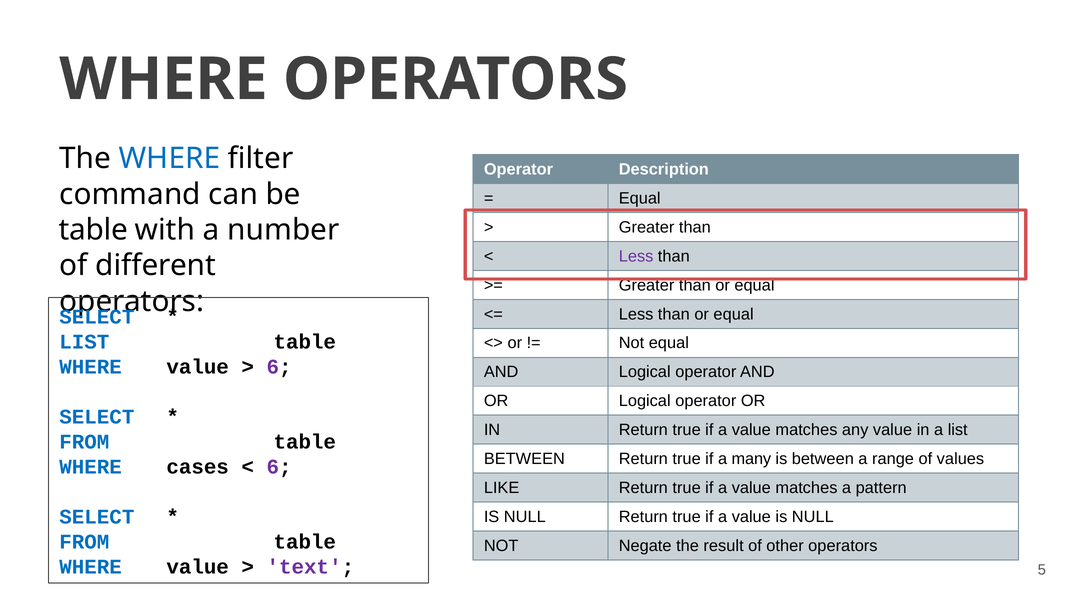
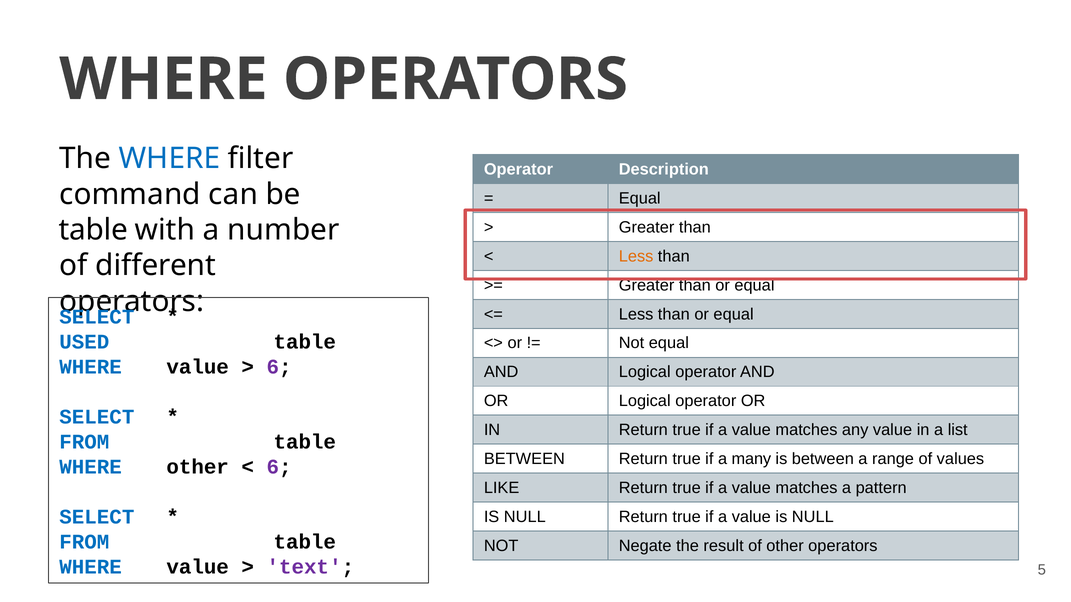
Less colour: purple -> orange (636, 256)
LIST: LIST -> USED (84, 342)
WHERE cases: cases -> other (198, 467)
